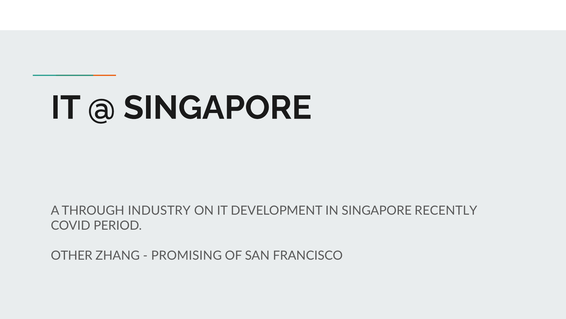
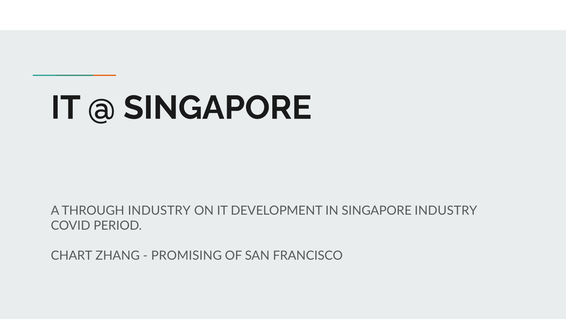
SINGAPORE RECENTLY: RECENTLY -> INDUSTRY (446, 210)
OTHER: OTHER -> CHART (72, 255)
